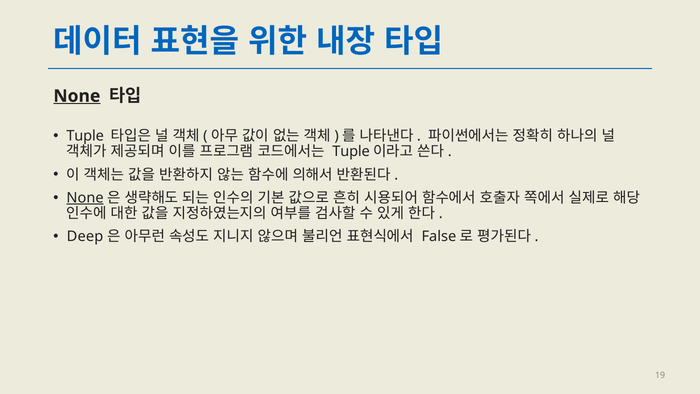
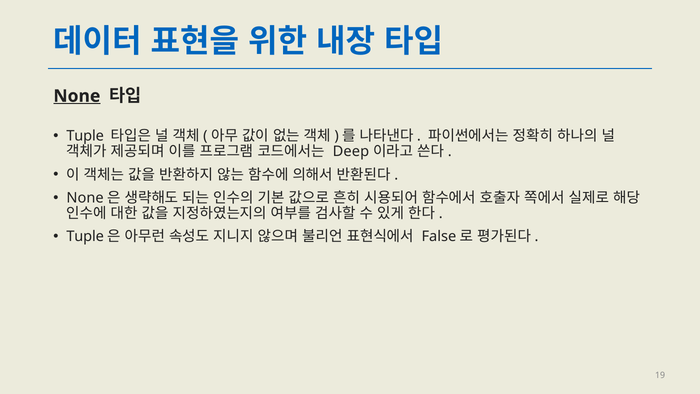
Tuple: Tuple -> Deep (351, 152)
None underline: present -> none (85, 198)
Deep: Deep -> Tuple (85, 236)
